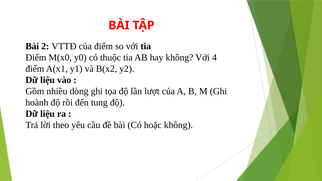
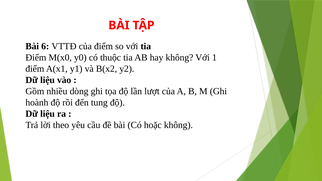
2: 2 -> 6 (45, 46)
4: 4 -> 1 (214, 58)
